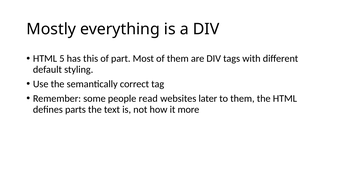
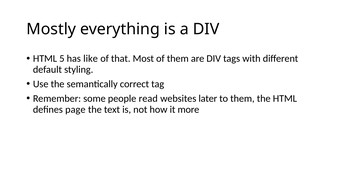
this: this -> like (91, 59)
part: part -> that (121, 59)
parts: parts -> page (75, 110)
